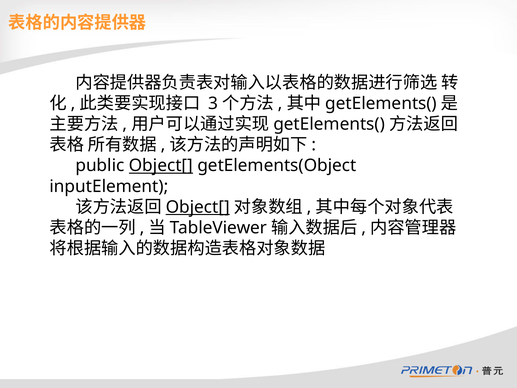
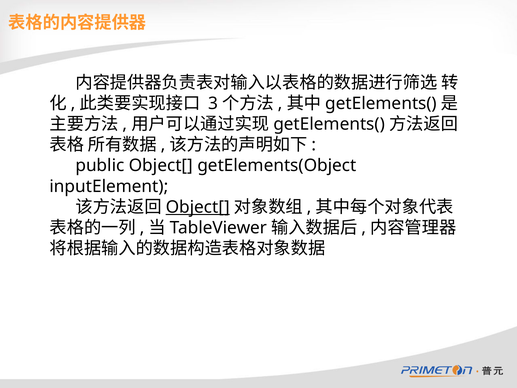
Object[ underline: present -> none (161, 166)
